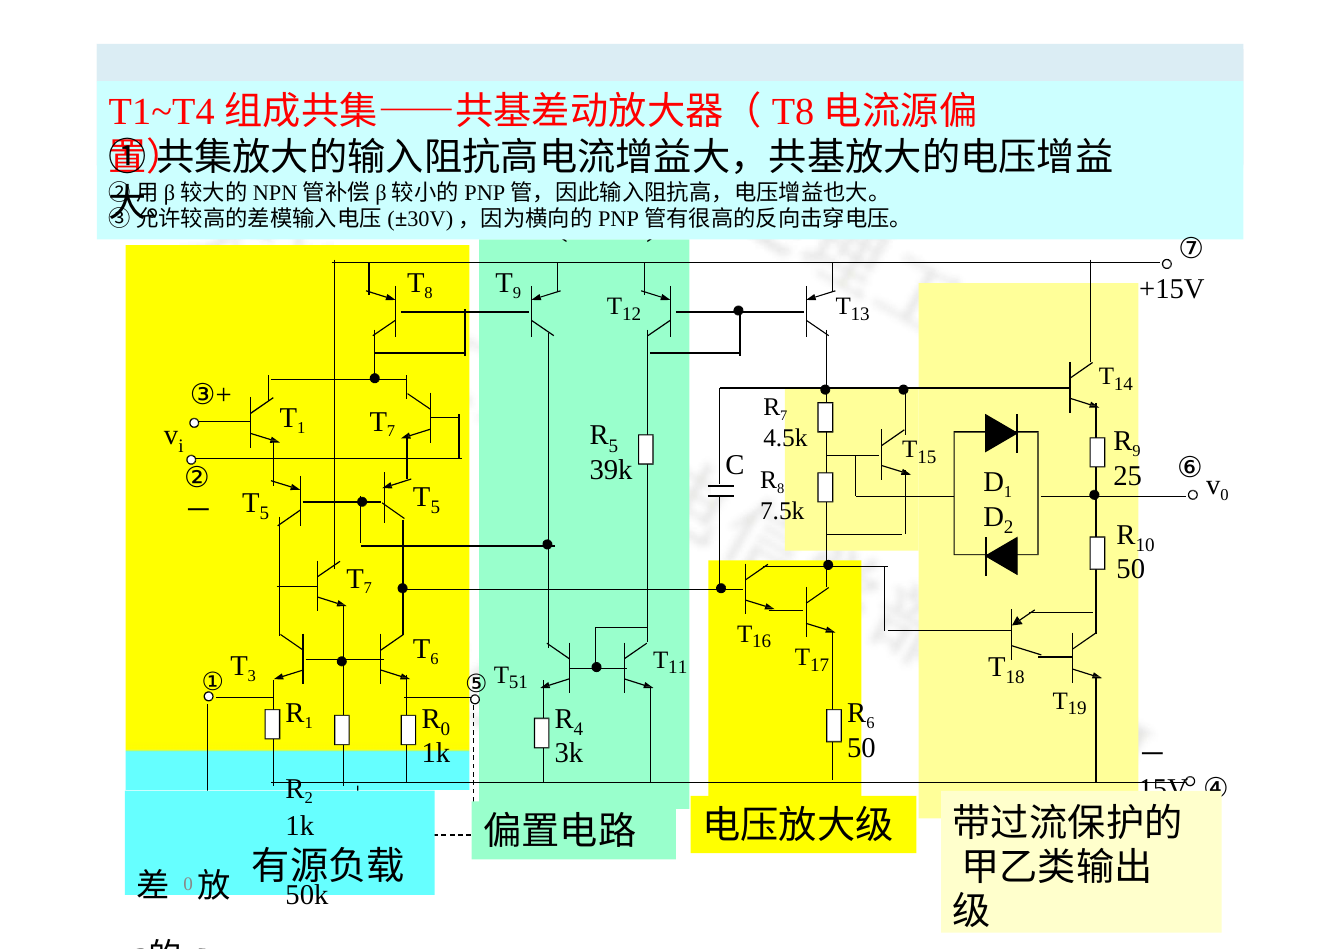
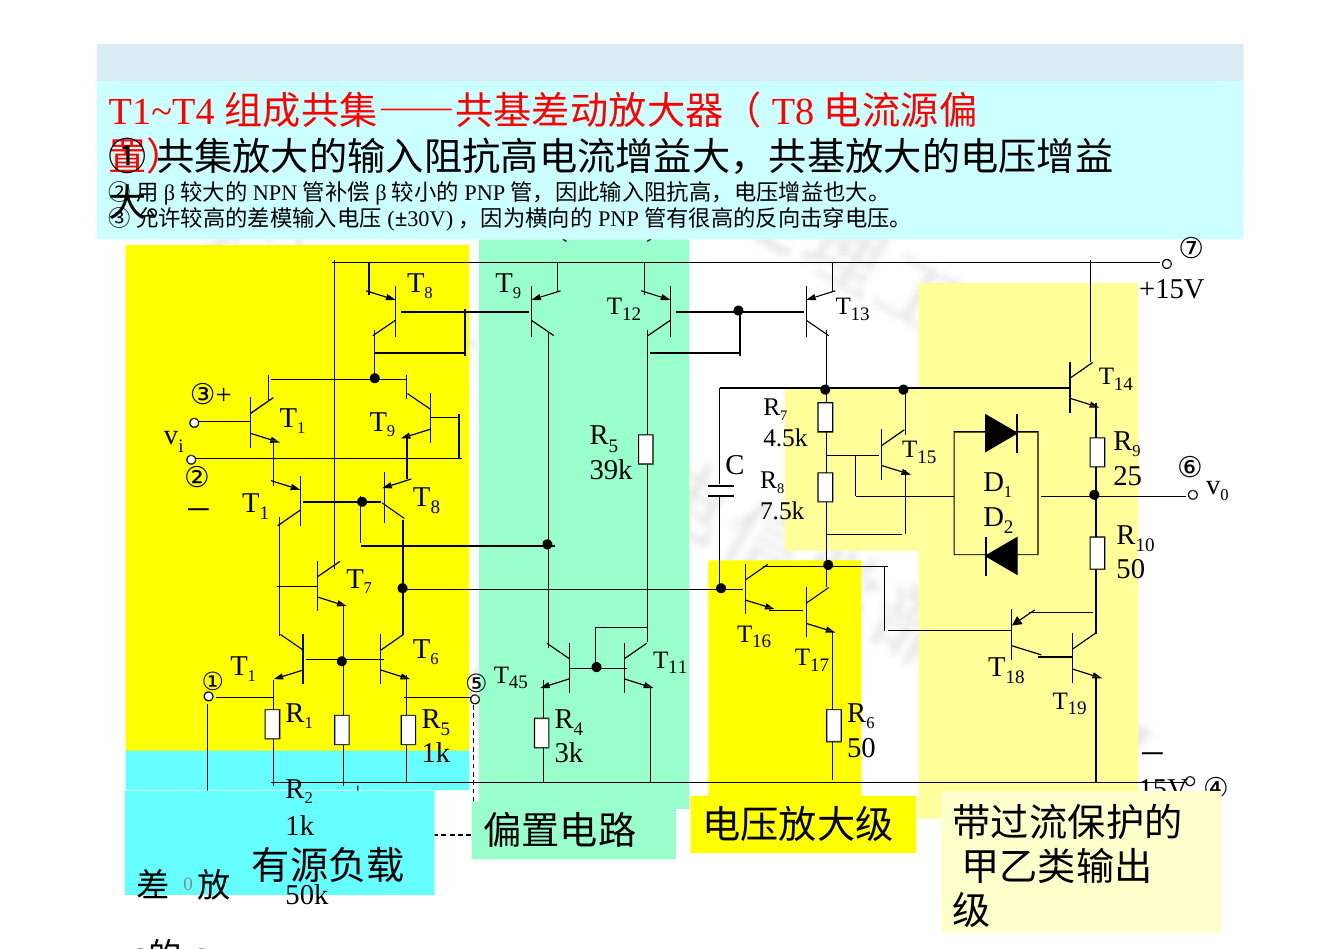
7: 7 -> 9 (391, 431)
5: 5 -> 8 (435, 507)
5: 5 -> 1 (264, 513)
3: 3 -> 1 (252, 675)
51: 51 -> 45 (518, 682)
0: 0 -> 5 (445, 729)
